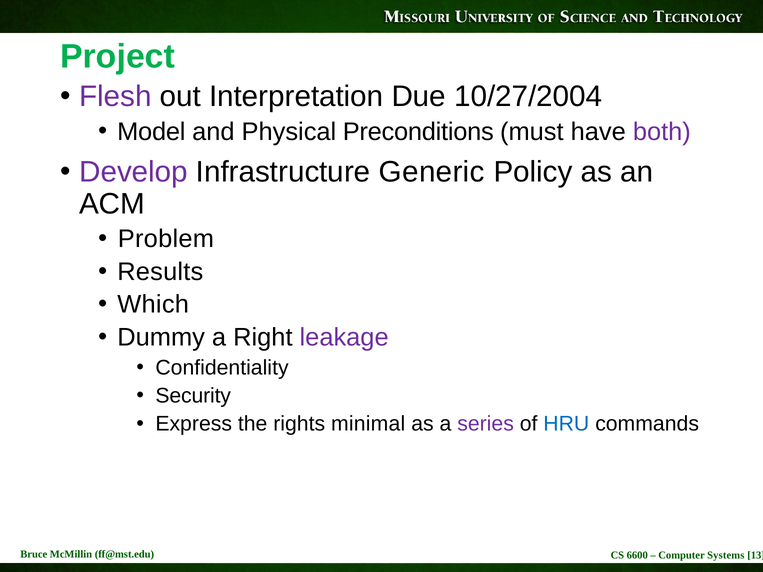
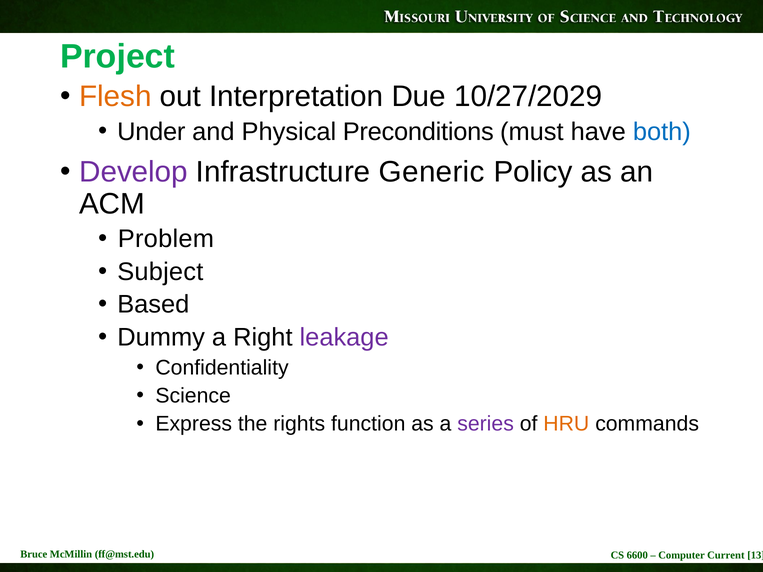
Flesh colour: purple -> orange (115, 97)
10/27/2004: 10/27/2004 -> 10/27/2029 (528, 97)
Model: Model -> Under (151, 132)
both colour: purple -> blue (662, 132)
Results: Results -> Subject (160, 272)
Which: Which -> Based (153, 305)
Security: Security -> Science (193, 396)
minimal: minimal -> function (368, 424)
HRU colour: blue -> orange (566, 424)
Systems: Systems -> Current (726, 556)
